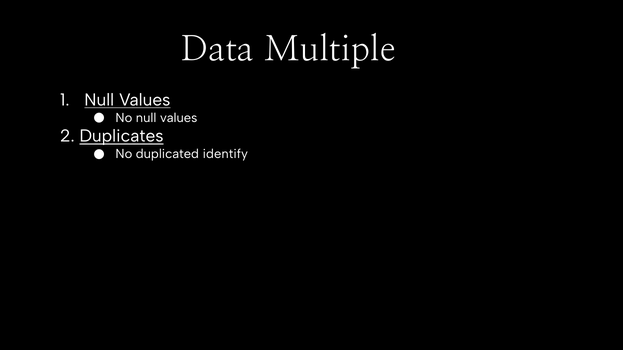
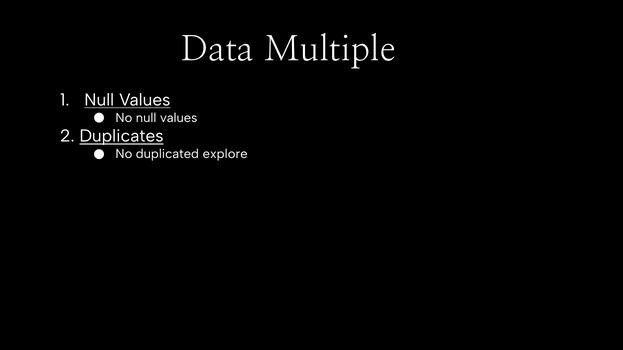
identify: identify -> explore (225, 154)
